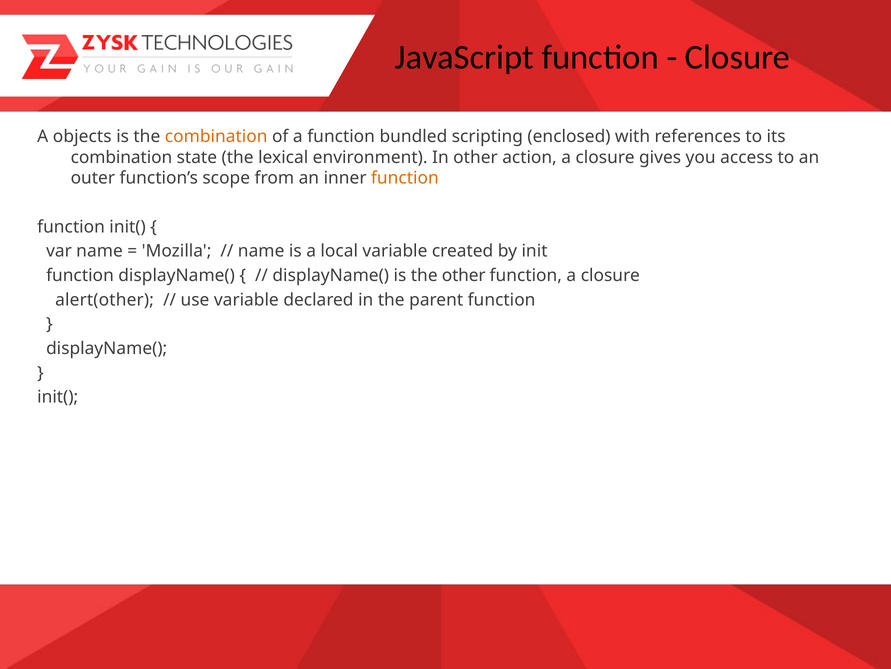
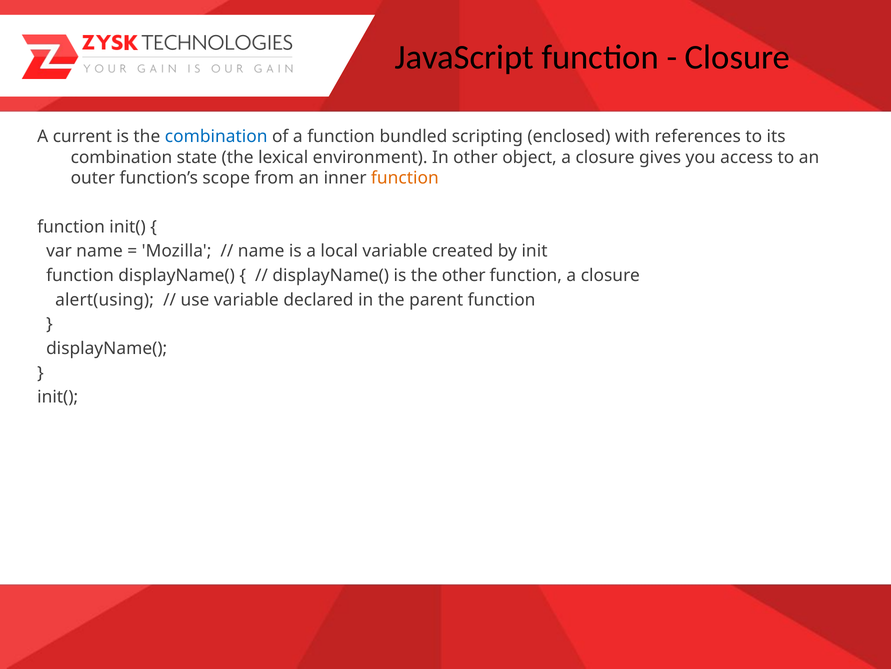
objects: objects -> current (82, 136)
combination colour: orange -> blue (216, 136)
action: action -> object (530, 157)
alert(other: alert(other -> alert(using (105, 300)
